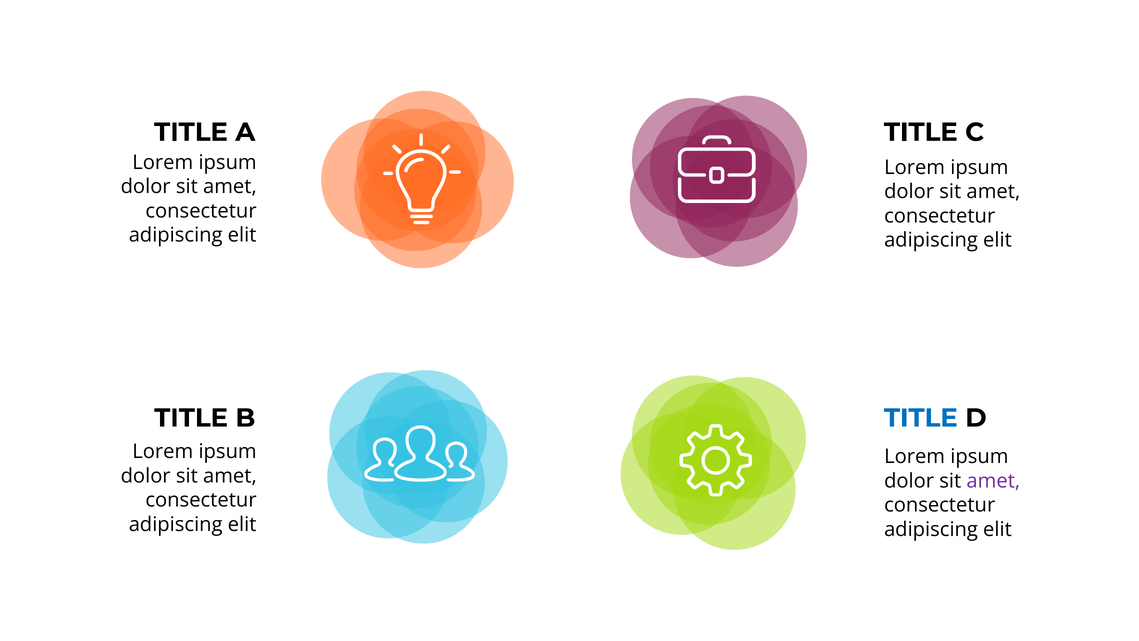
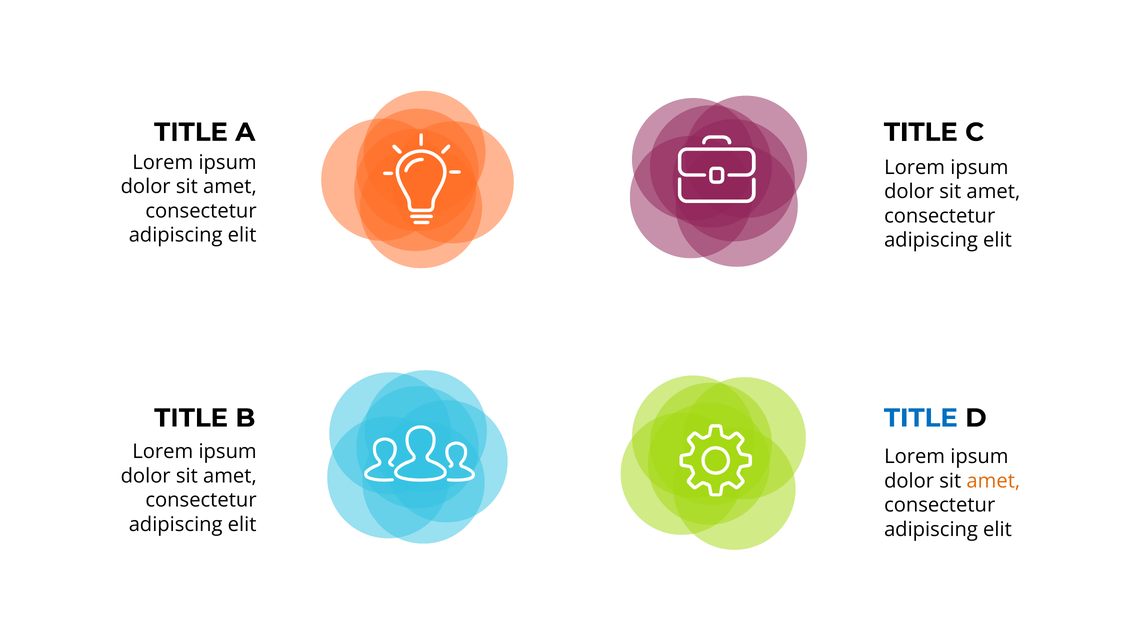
amet colour: purple -> orange (993, 481)
